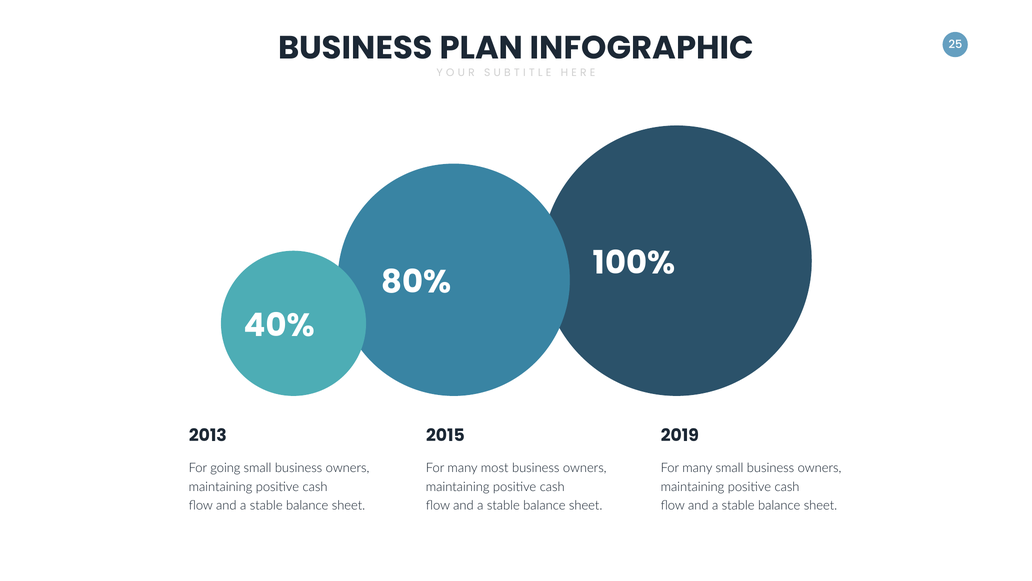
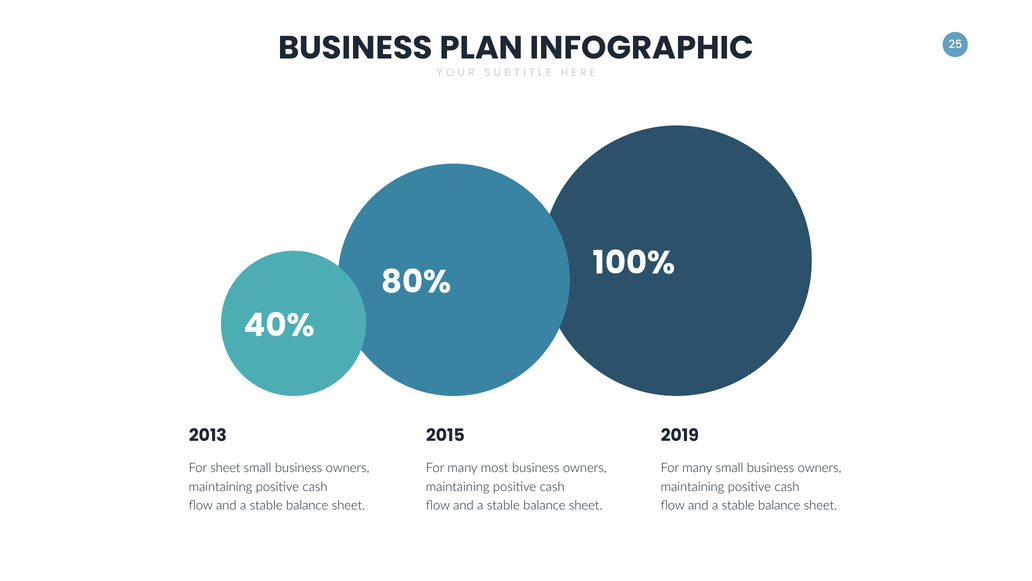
For going: going -> sheet (225, 468)
